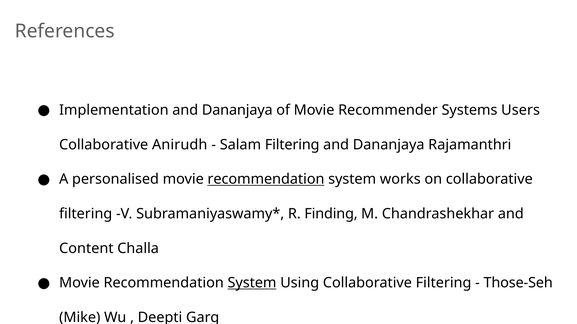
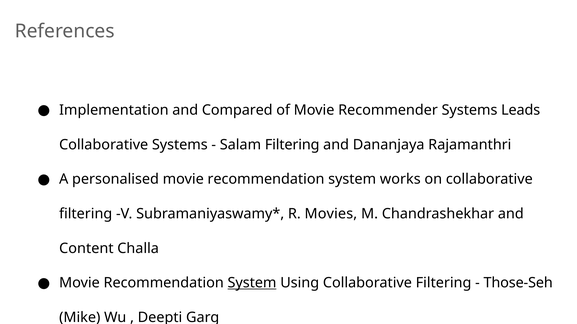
Implementation and Dananjaya: Dananjaya -> Compared (237, 110)
Users: Users -> Leads (521, 110)
Collaborative Anirudh: Anirudh -> Systems (180, 145)
recommendation underline: present -> none (266, 179)
Finding: Finding -> Movies (331, 214)
